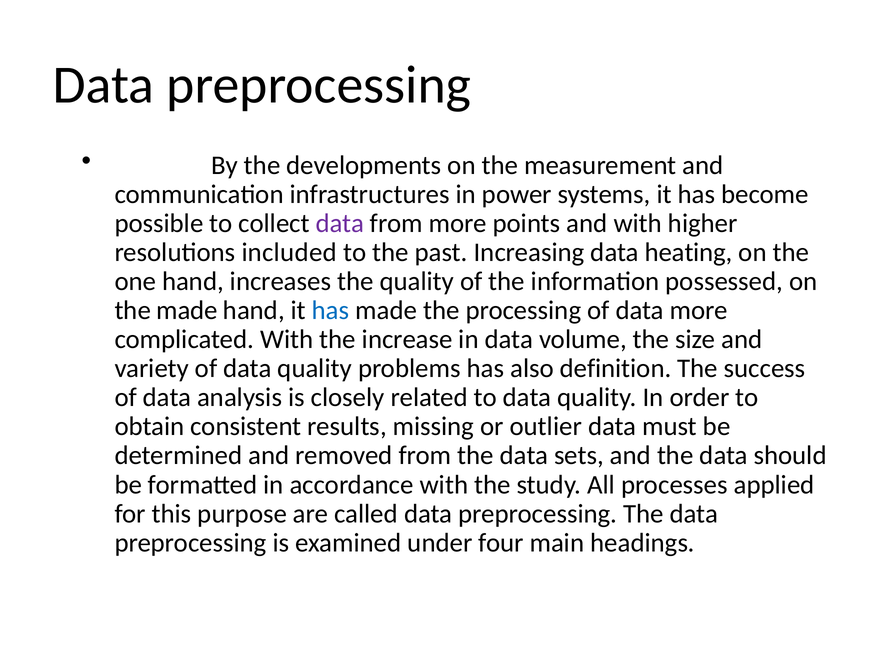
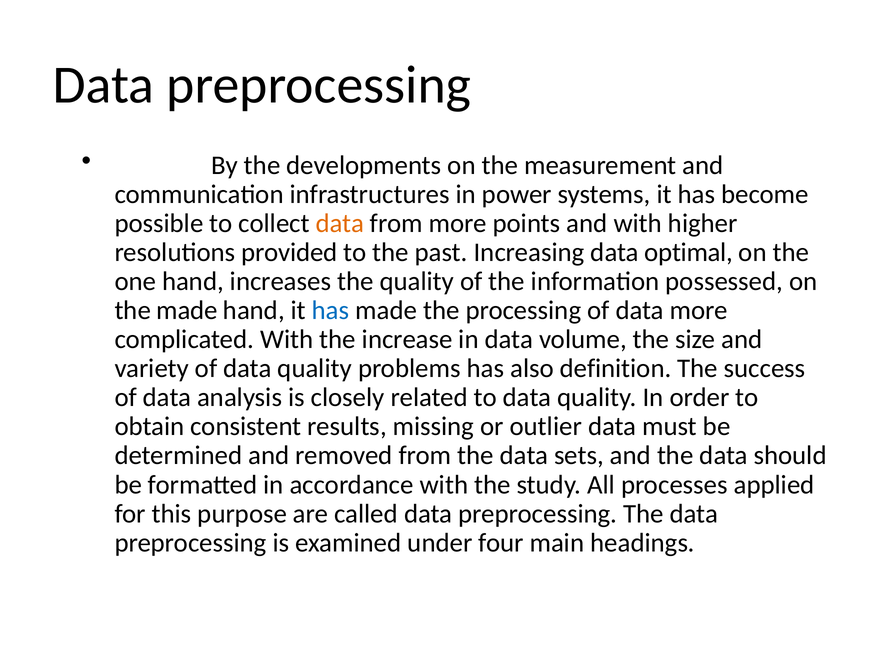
data colour: purple -> orange (340, 223)
included: included -> provided (289, 252)
heating: heating -> optimal (689, 252)
